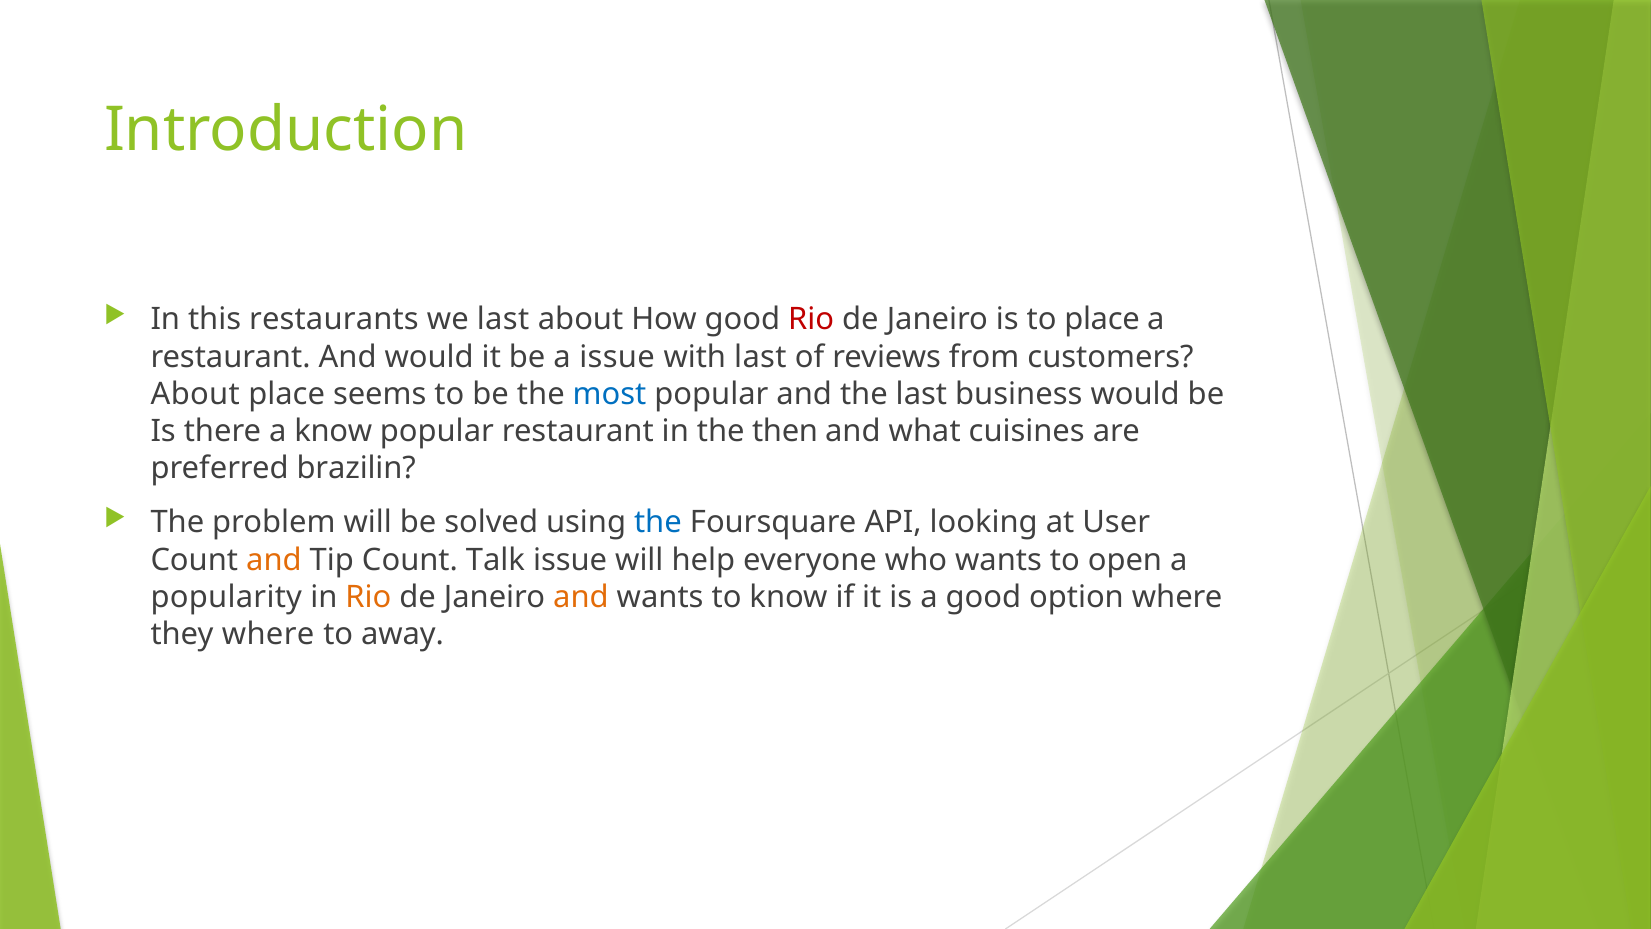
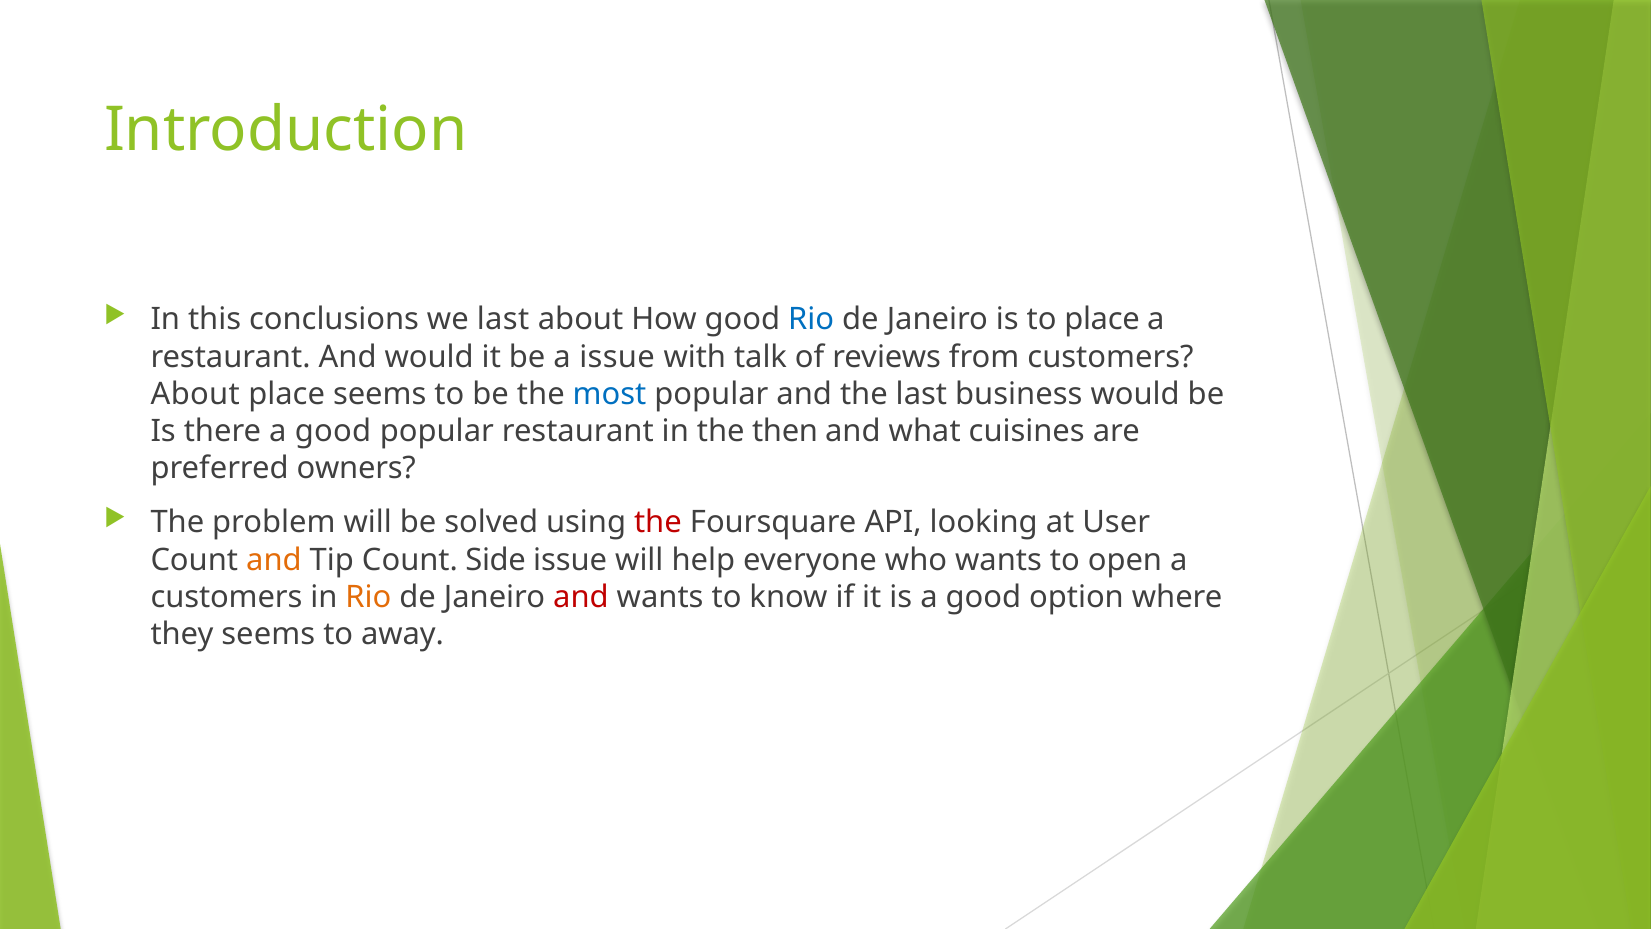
restaurants: restaurants -> conclusions (334, 320)
Rio colour: red -> blue (811, 320)
with last: last -> talk (761, 357)
there a know: know -> good (333, 431)
brazilin: brazilin -> owners (356, 468)
the colour: blue -> red (658, 522)
Talk: Talk -> Side (496, 560)
popularity: popularity -> customers (226, 597)
and colour: orange -> red (581, 597)
they where: where -> seems (268, 634)
